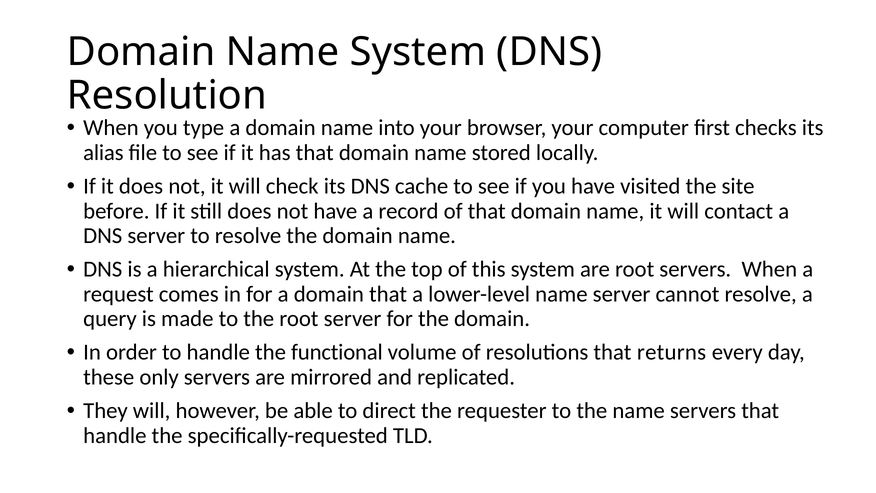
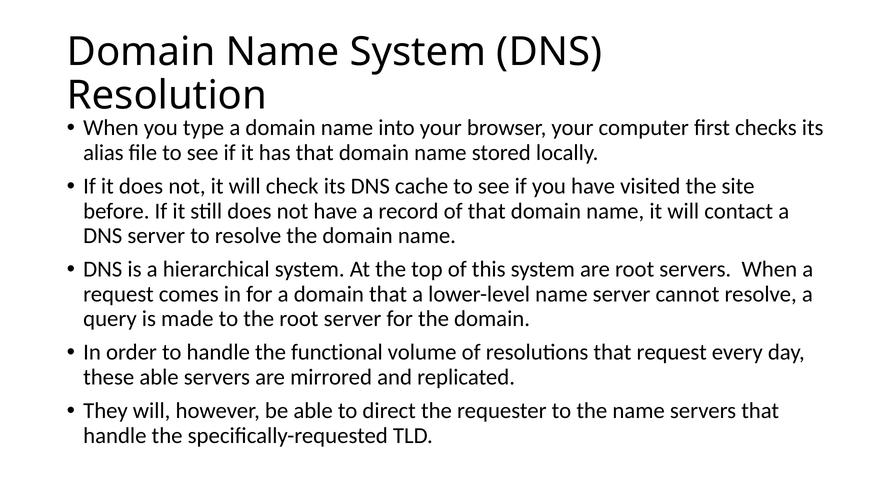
that returns: returns -> request (672, 352)
these only: only -> able (159, 377)
